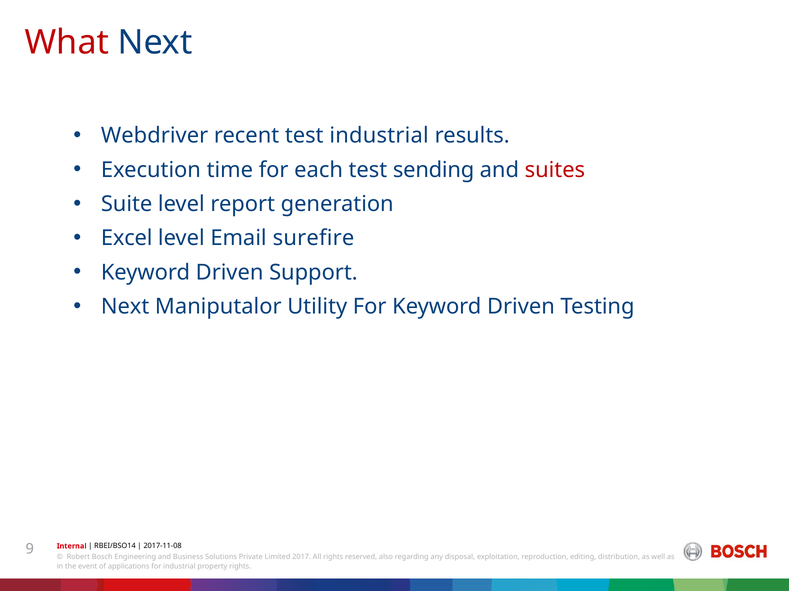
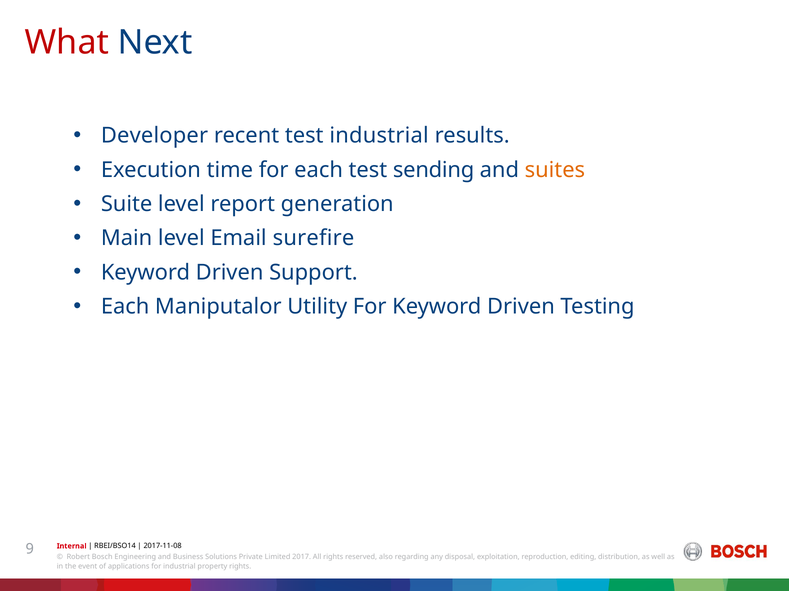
Webdriver: Webdriver -> Developer (154, 136)
suites colour: red -> orange (555, 170)
Excel: Excel -> Main (127, 238)
Next: Next -> Each (125, 307)
